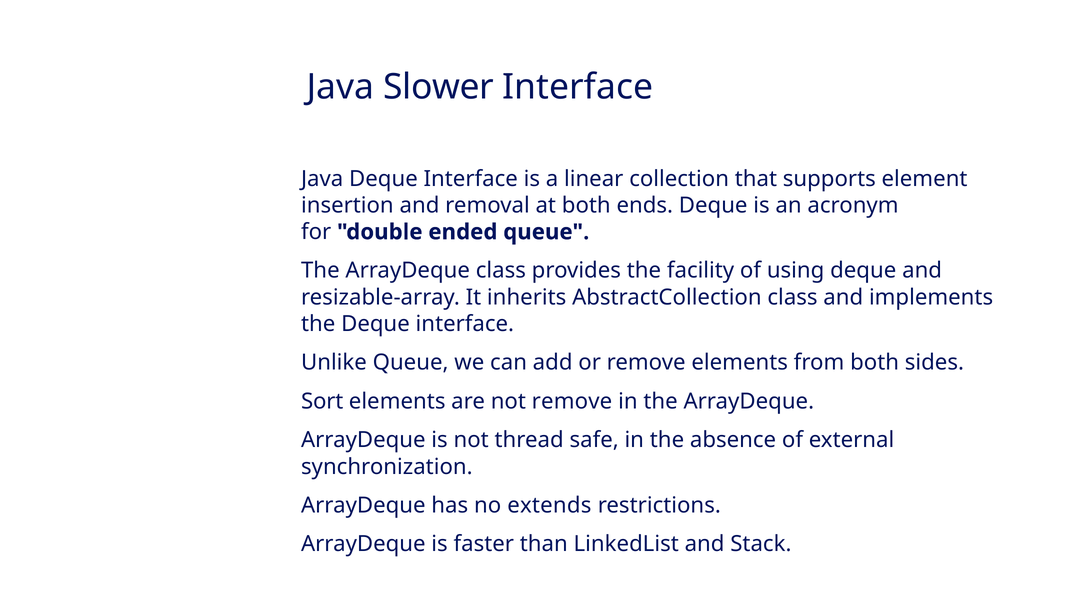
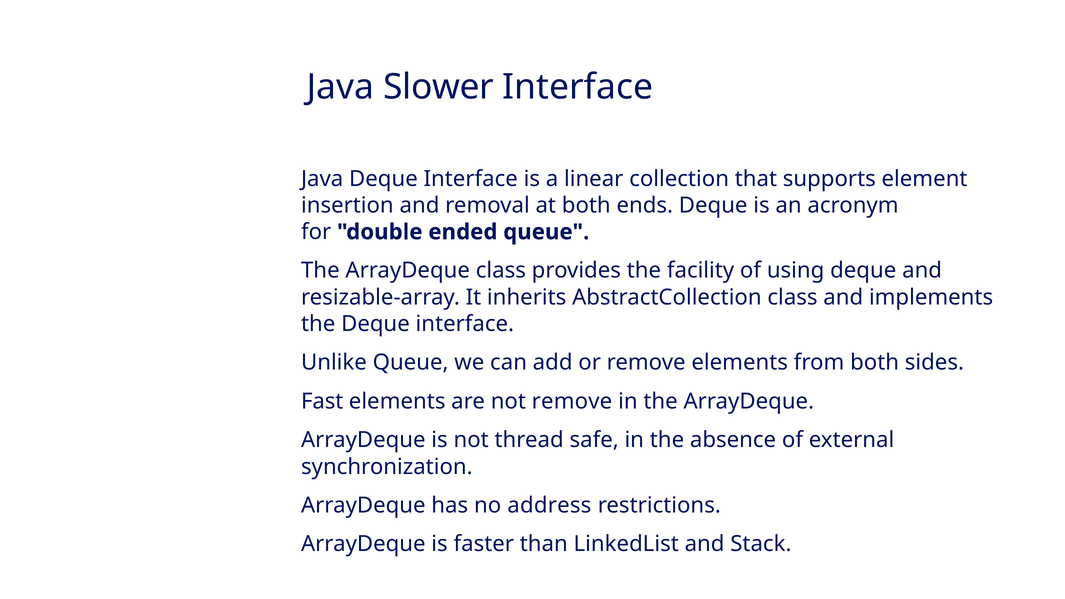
Sort: Sort -> Fast (322, 401)
extends: extends -> address (549, 505)
